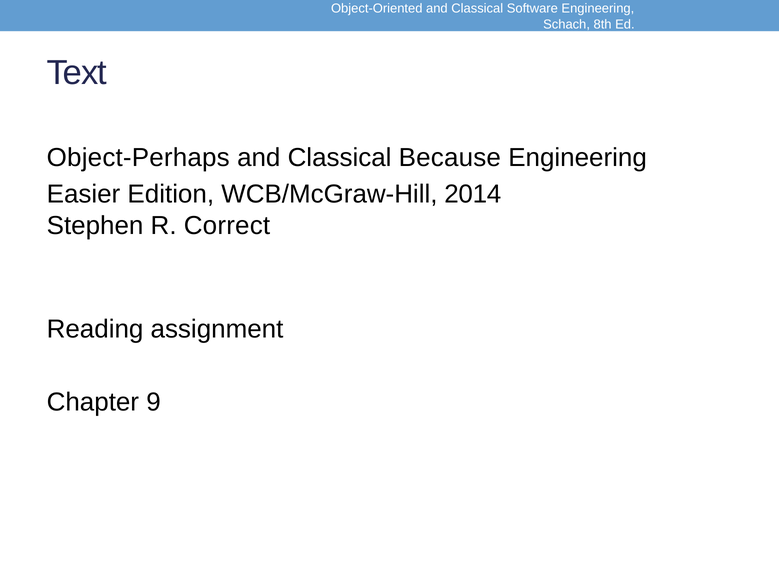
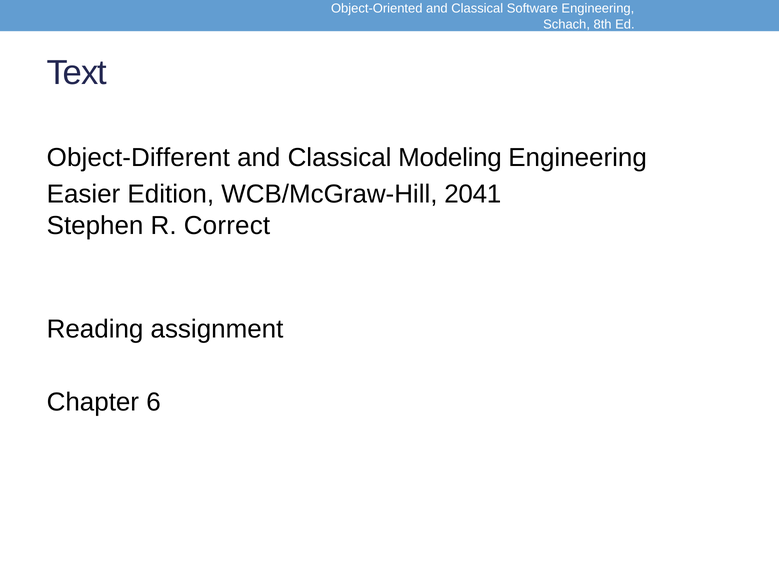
Object-Perhaps: Object-Perhaps -> Object-Different (138, 158)
Because: Because -> Modeling (450, 158)
2014: 2014 -> 2041 (473, 194)
9: 9 -> 6 (153, 402)
